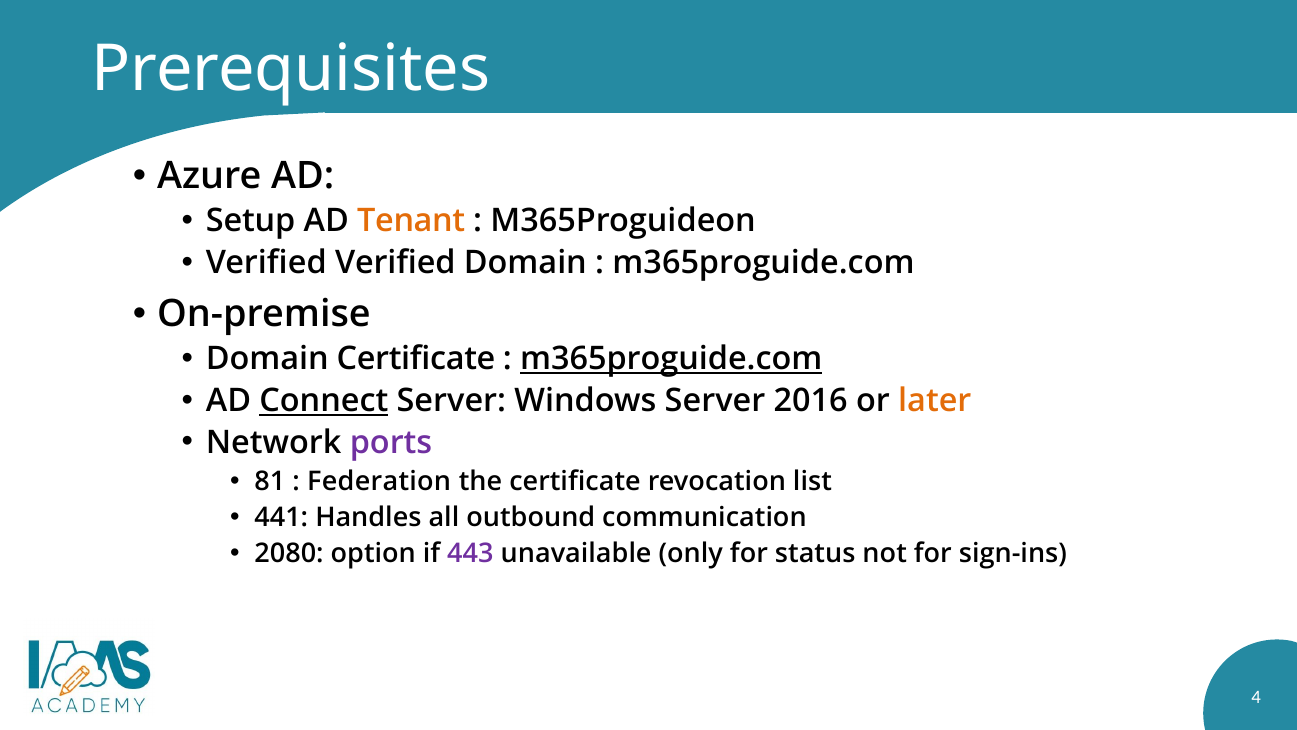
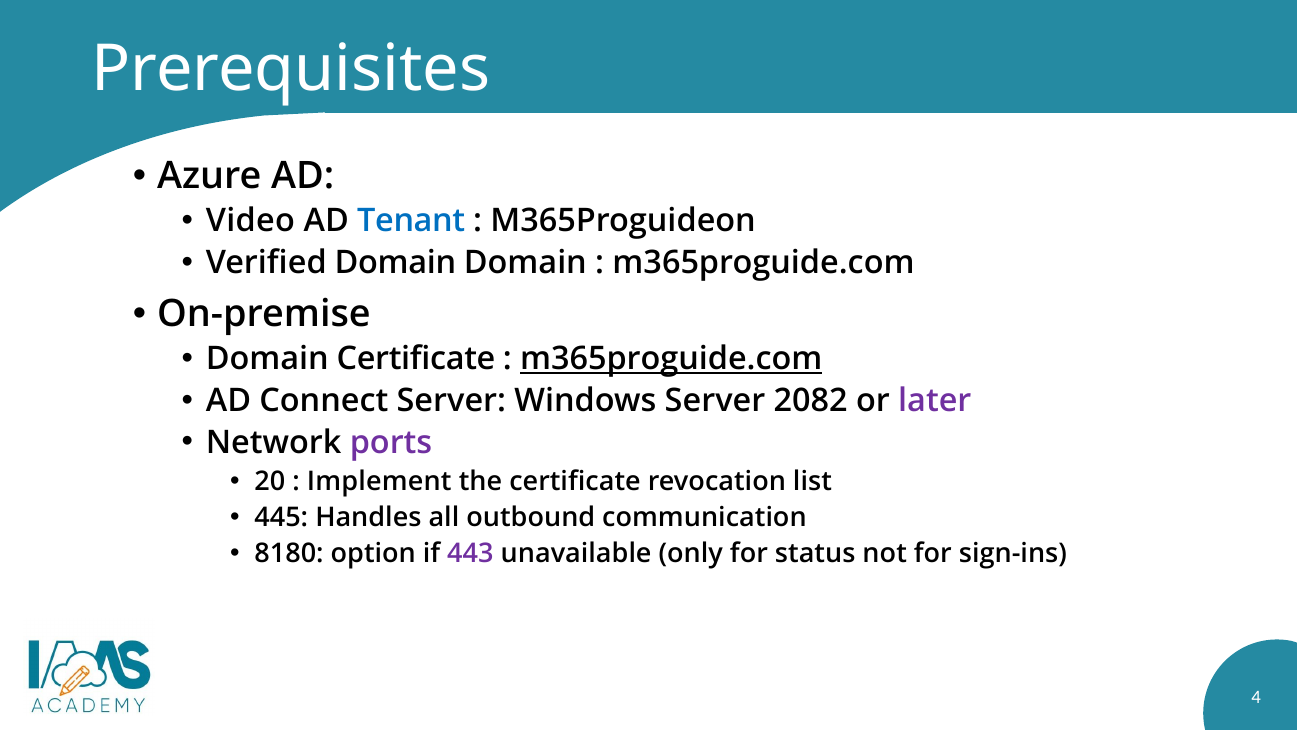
Setup: Setup -> Video (250, 221)
Tenant colour: orange -> blue (411, 221)
Verified Verified: Verified -> Domain (395, 263)
Connect underline: present -> none (324, 400)
2016: 2016 -> 2082 (811, 400)
later colour: orange -> purple (935, 400)
81: 81 -> 20 (270, 481)
Federation: Federation -> Implement (379, 481)
441: 441 -> 445 (281, 517)
2080: 2080 -> 8180 (289, 553)
